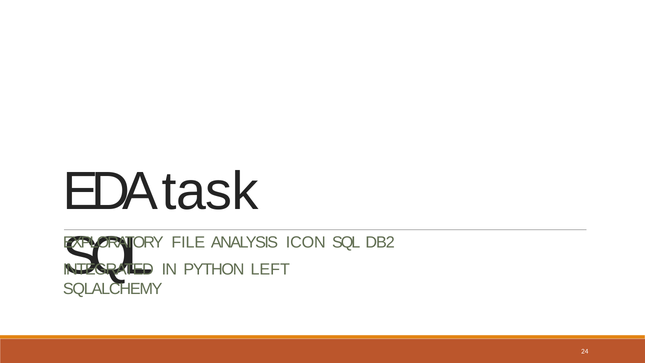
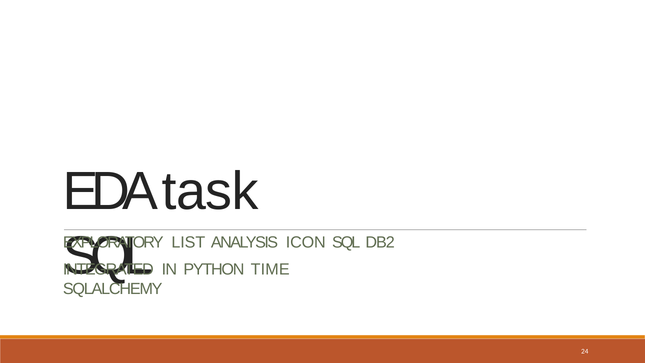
FILE: FILE -> LIST (188, 242)
LEFT: LEFT -> TIME (270, 269)
